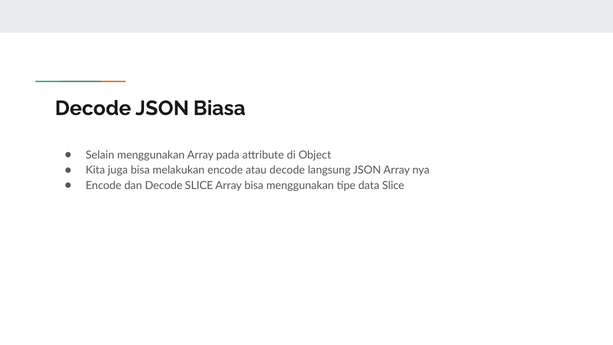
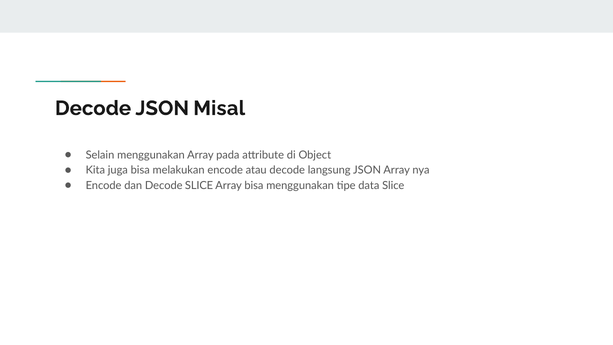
Biasa: Biasa -> Misal (219, 108)
